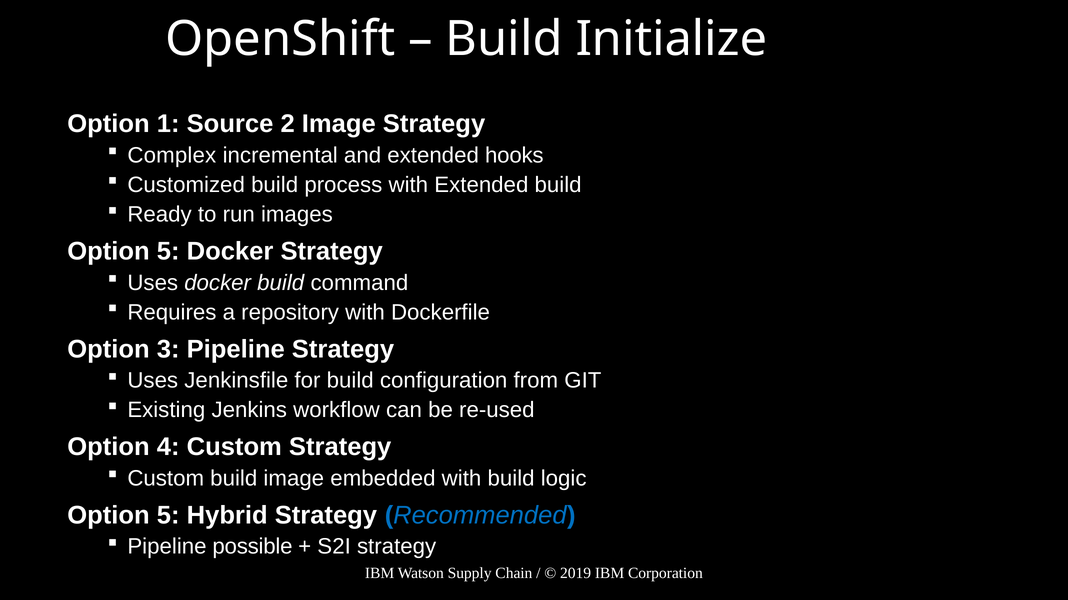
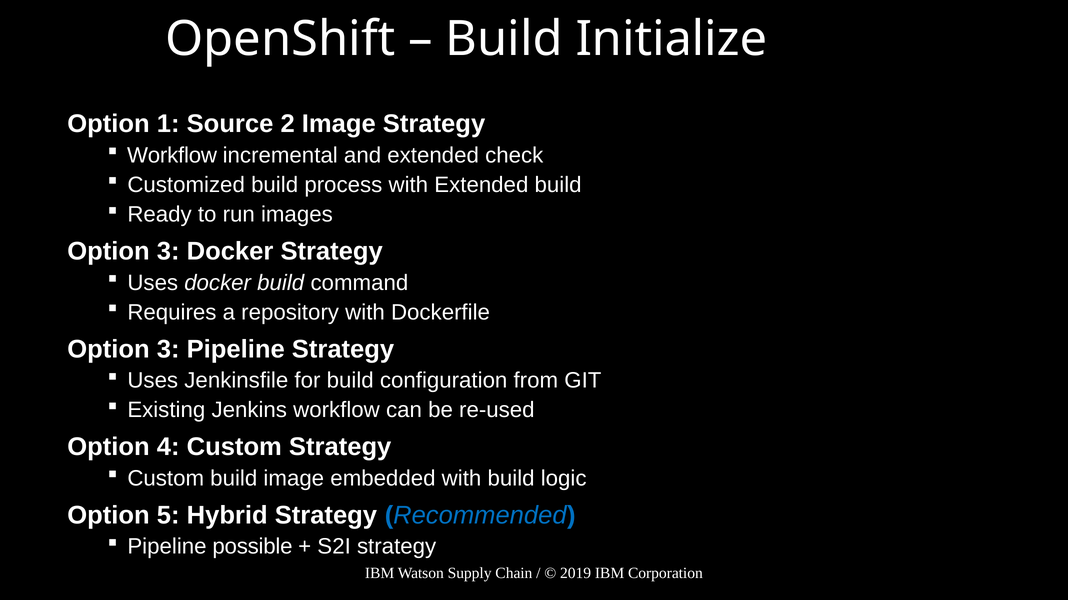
Complex: Complex -> Workflow (172, 156)
hooks: hooks -> check (514, 156)
5: 5 -> 3 (168, 252)
